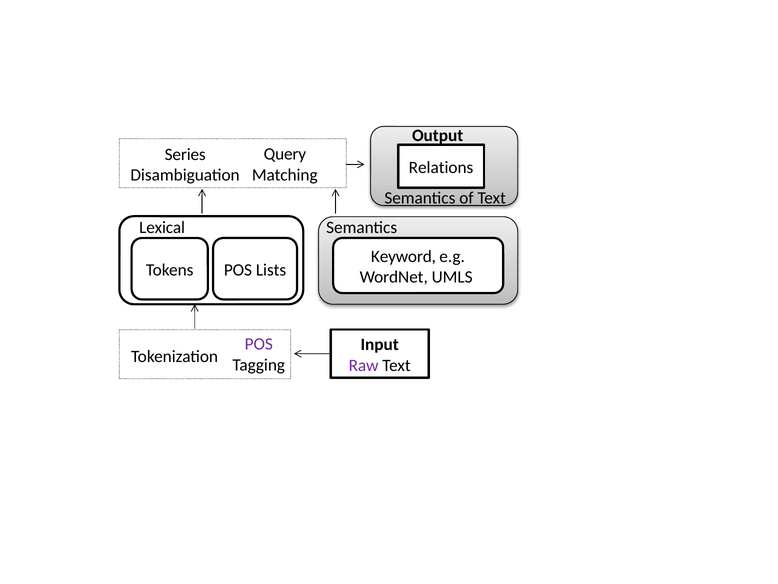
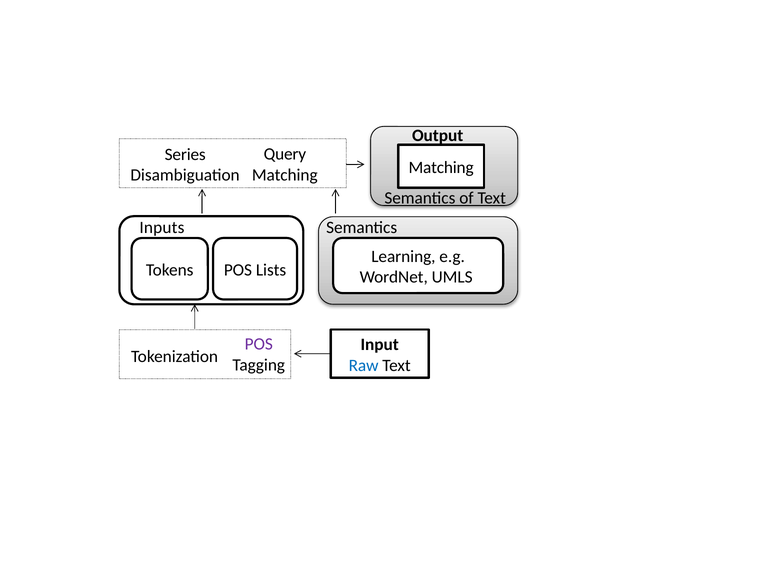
Relations: Relations -> Matching (441, 167)
Lexical: Lexical -> Inputs (162, 228)
Keyword: Keyword -> Learning (403, 256)
Raw colour: purple -> blue (364, 365)
